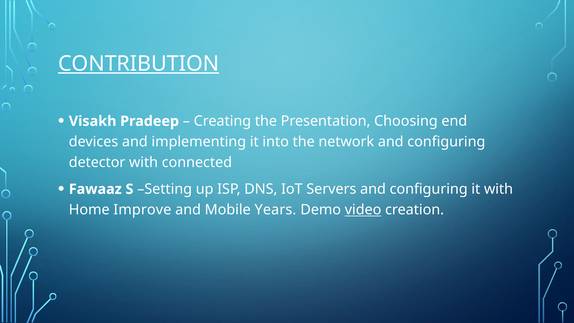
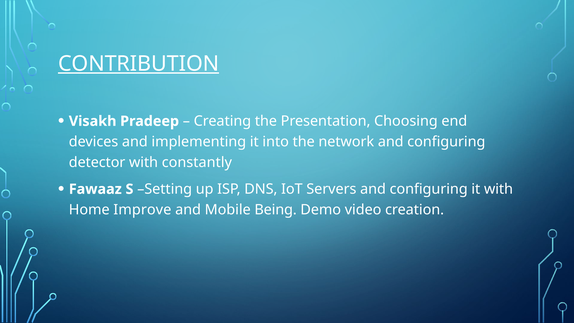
connected: connected -> constantly (197, 162)
Years: Years -> Being (276, 210)
video underline: present -> none (363, 210)
